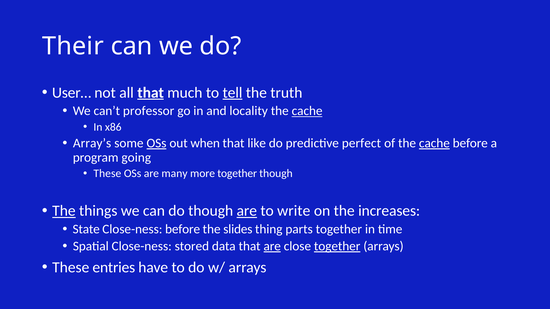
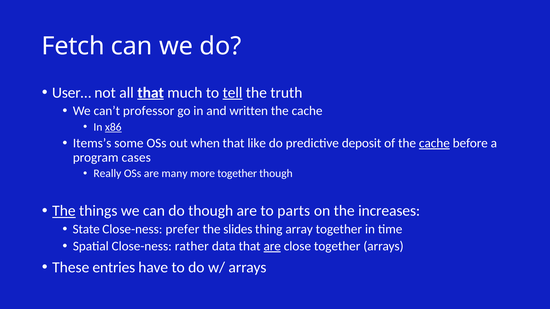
Their: Their -> Fetch (73, 46)
locality: locality -> written (249, 111)
cache underline: present -> none (307, 111)
x86 underline: none -> present (113, 127)
Array’s: Array’s -> Items’s (92, 143)
OSs underline: present -> none (156, 143)
perfect: perfect -> deposit (362, 143)
going: going -> cases (136, 158)
These: These -> Really (107, 174)
are underline: present -> none (247, 211)
write: write -> parts (294, 211)
Close-ness before: before -> prefer (182, 229)
parts: parts -> array (299, 229)
stored: stored -> rather (192, 247)
together underline: present -> none (337, 247)
